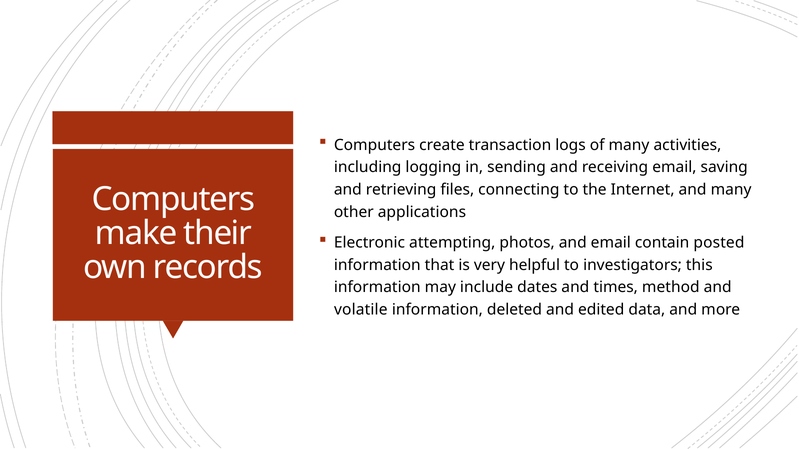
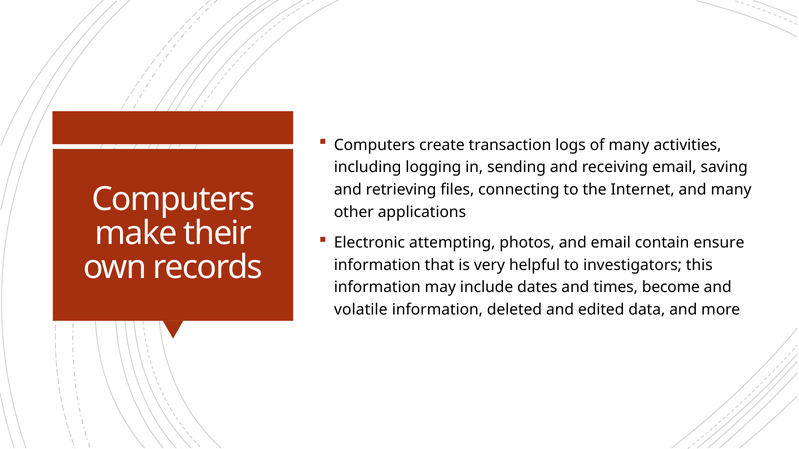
posted: posted -> ensure (719, 243)
method: method -> become (671, 288)
